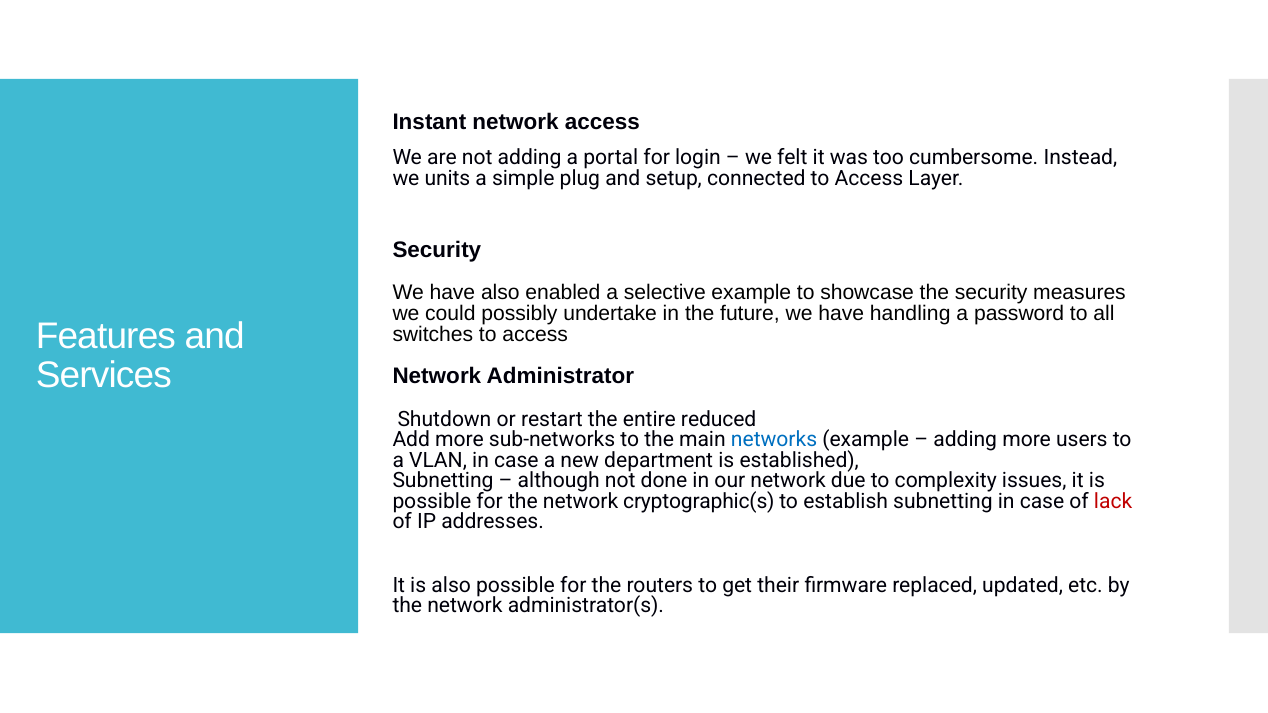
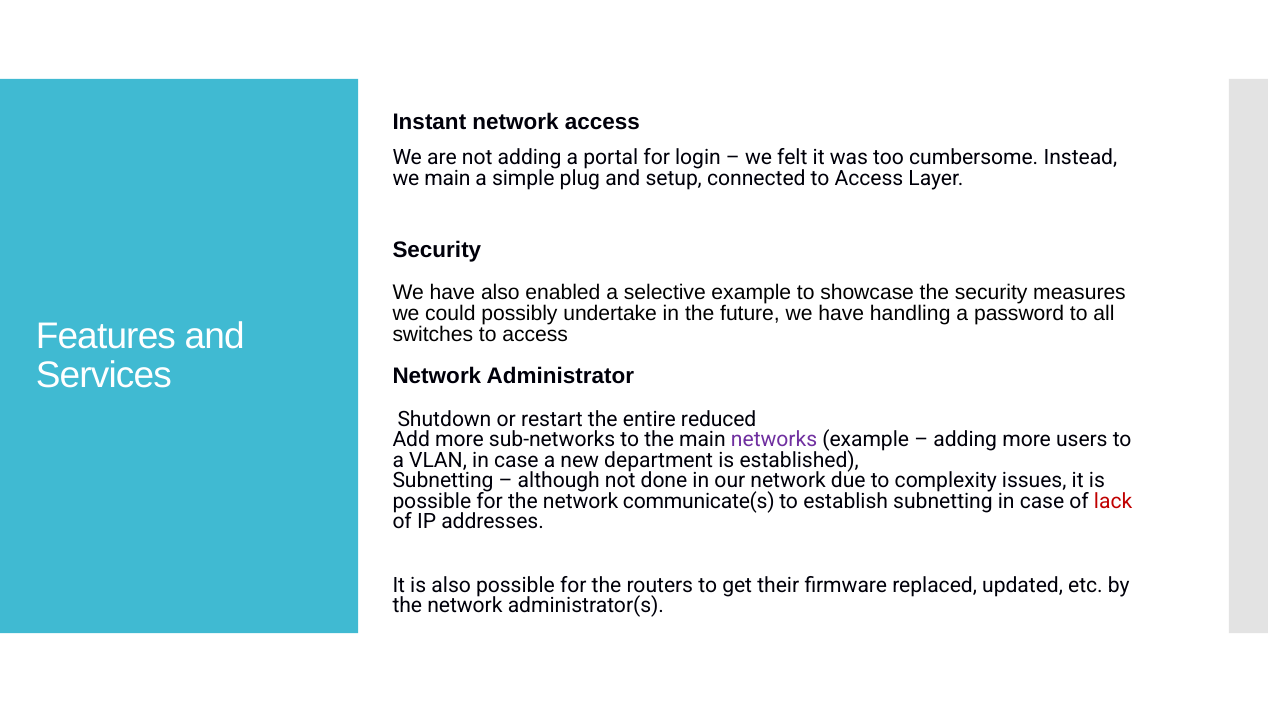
we units: units -> main (447, 178)
networks colour: blue -> purple (774, 440)
cryptographic(s: cryptographic(s -> communicate(s (699, 501)
